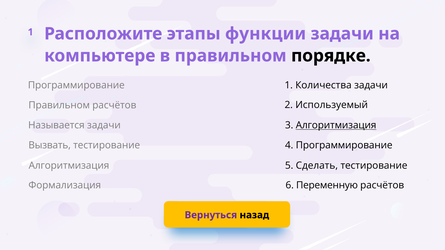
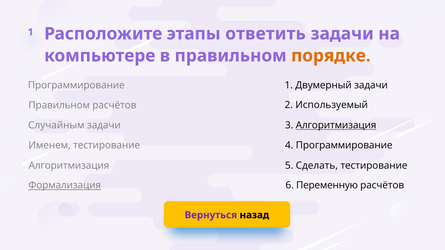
функции: функции -> ответить (266, 34)
порядке colour: black -> orange (331, 56)
Количества: Количества -> Двумерный (323, 85)
Называется: Называется -> Случайным (56, 125)
Вызвать: Вызвать -> Именем (50, 146)
Формализация underline: none -> present (65, 186)
